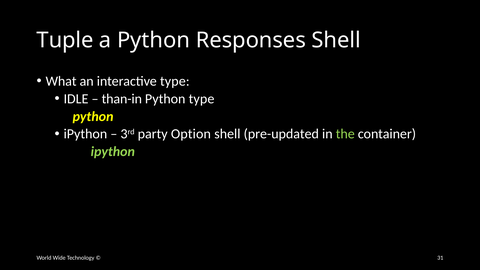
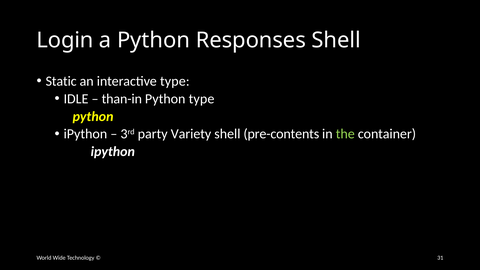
Tuple: Tuple -> Login (65, 40)
What: What -> Static (61, 81)
Option: Option -> Variety (191, 134)
pre-updated: pre-updated -> pre-contents (281, 134)
ipython colour: light green -> white (113, 152)
